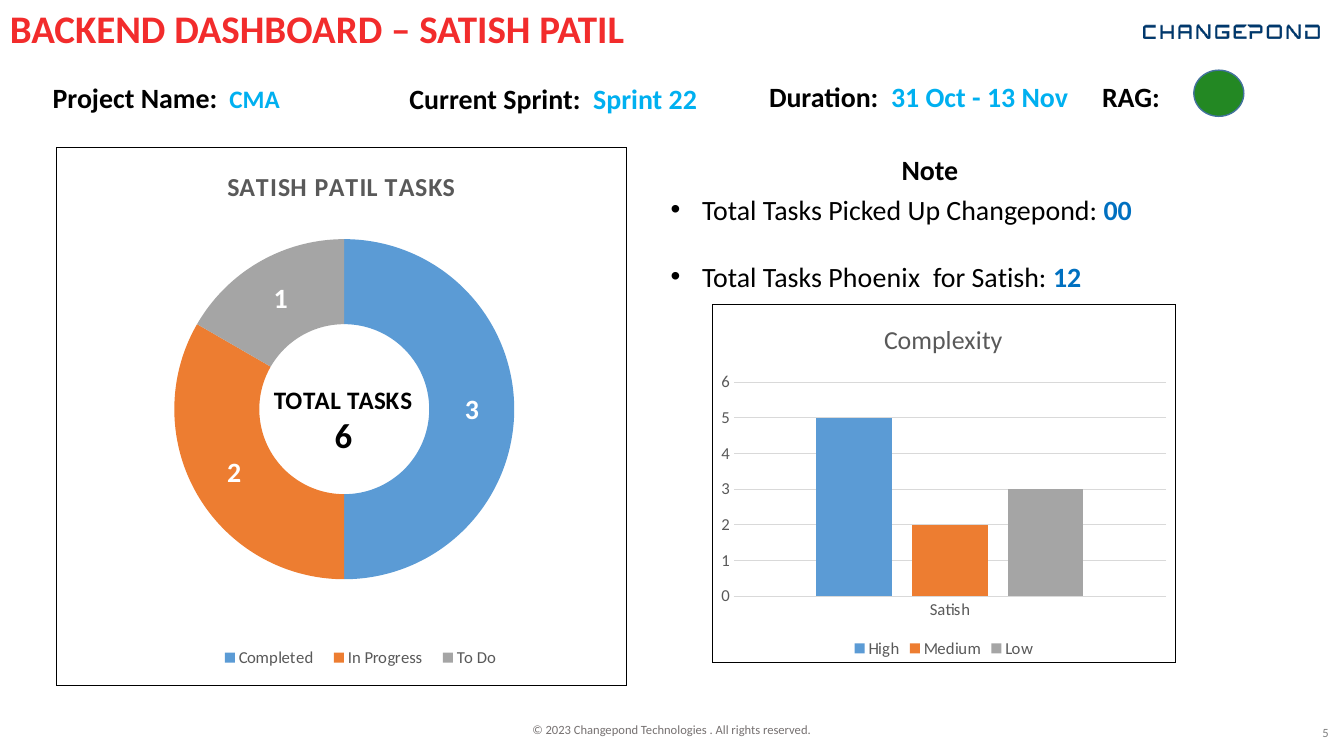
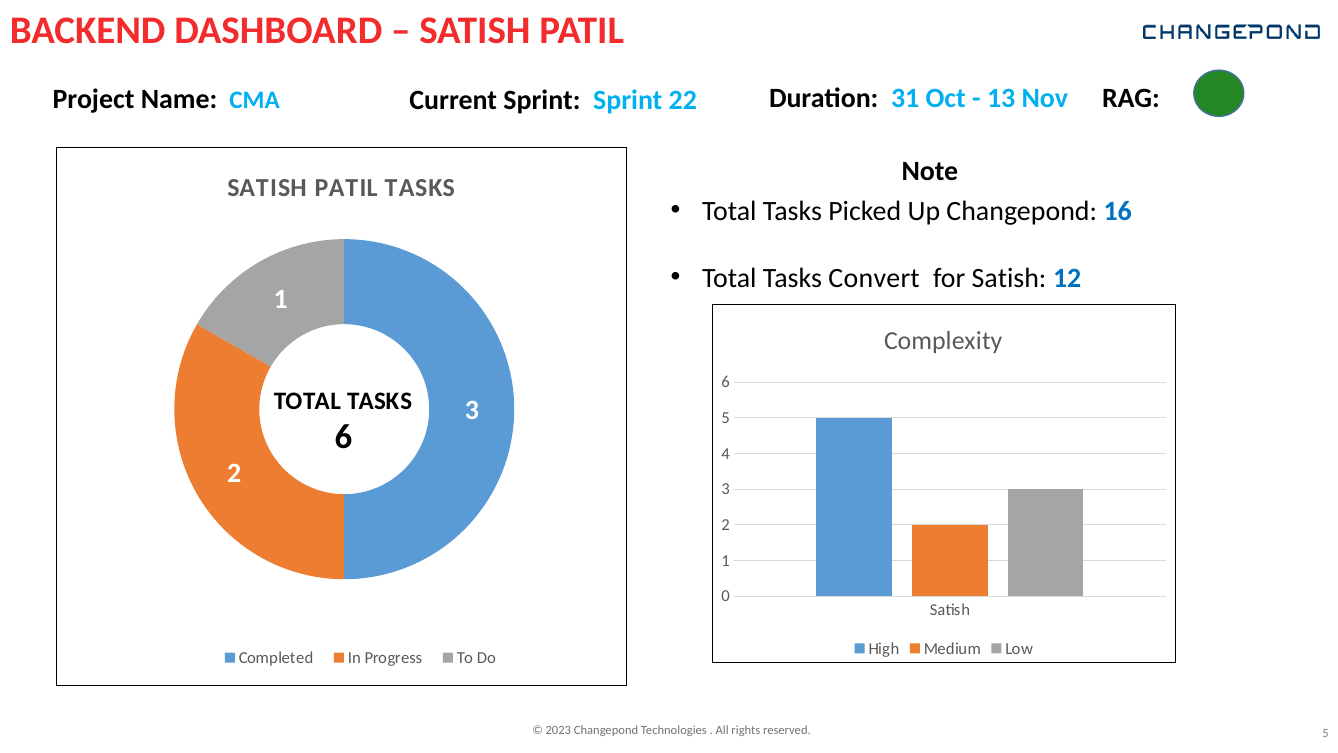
00: 00 -> 16 (1118, 211)
Phoenix: Phoenix -> Convert (874, 278)
